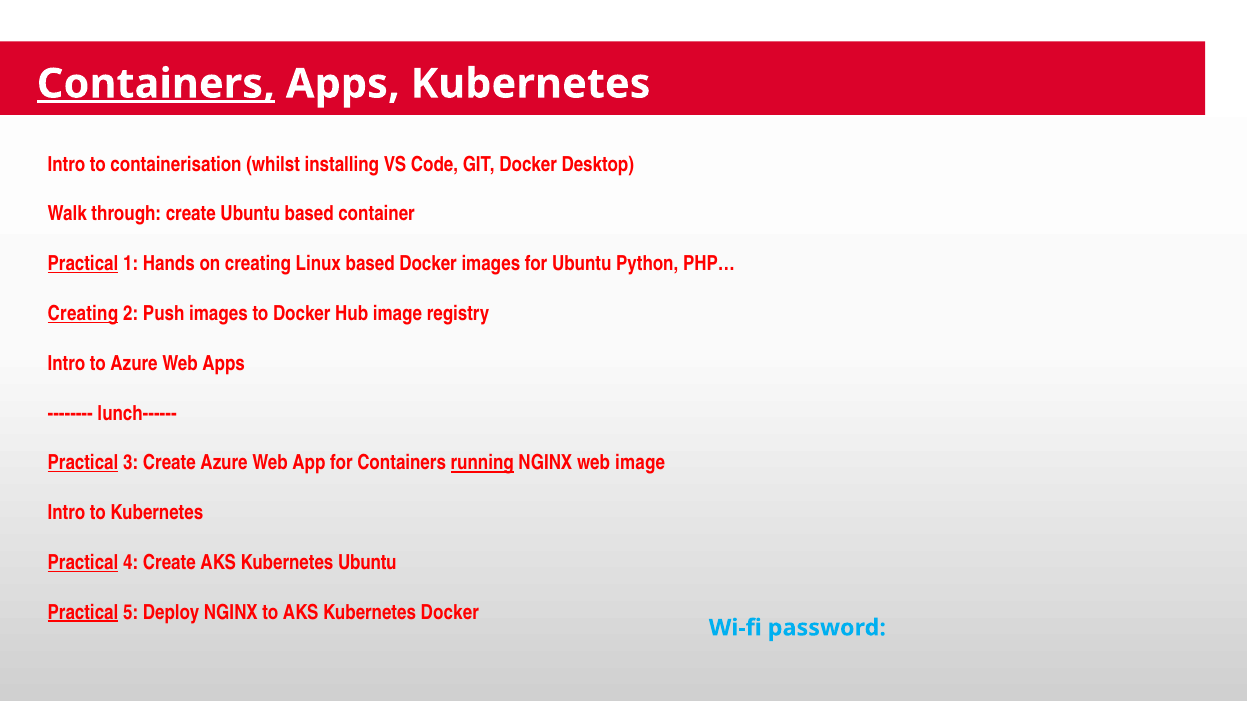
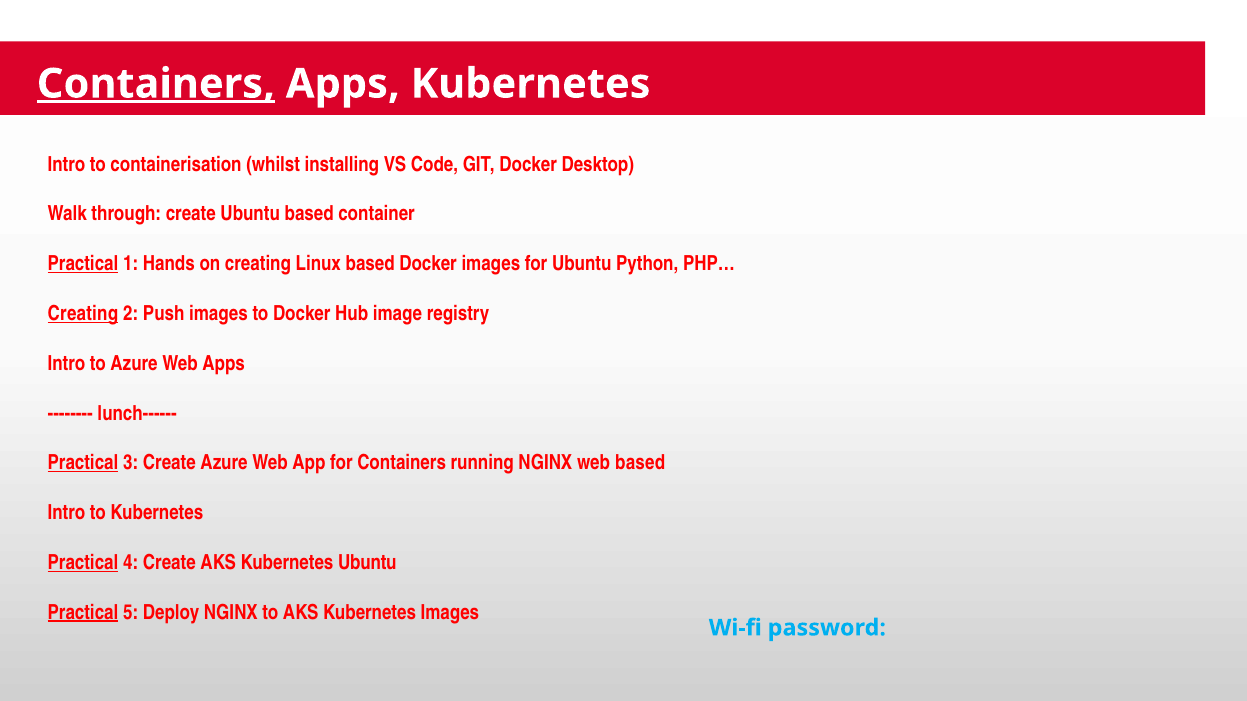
running underline: present -> none (482, 463)
web image: image -> based (640, 463)
Kubernetes Docker: Docker -> Images (450, 613)
